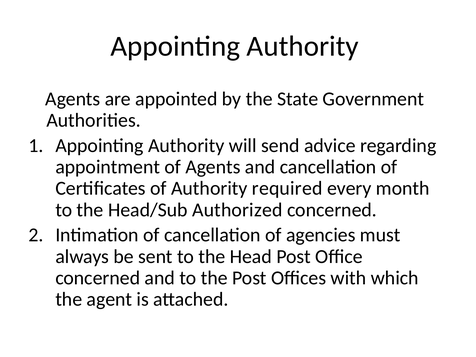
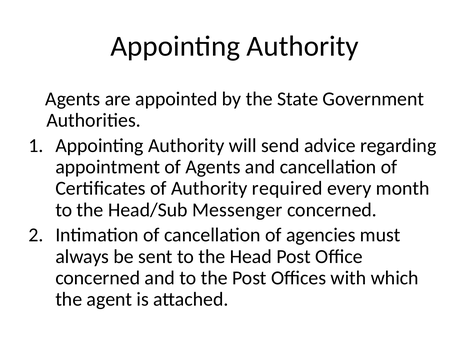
Authorized: Authorized -> Messenger (237, 210)
